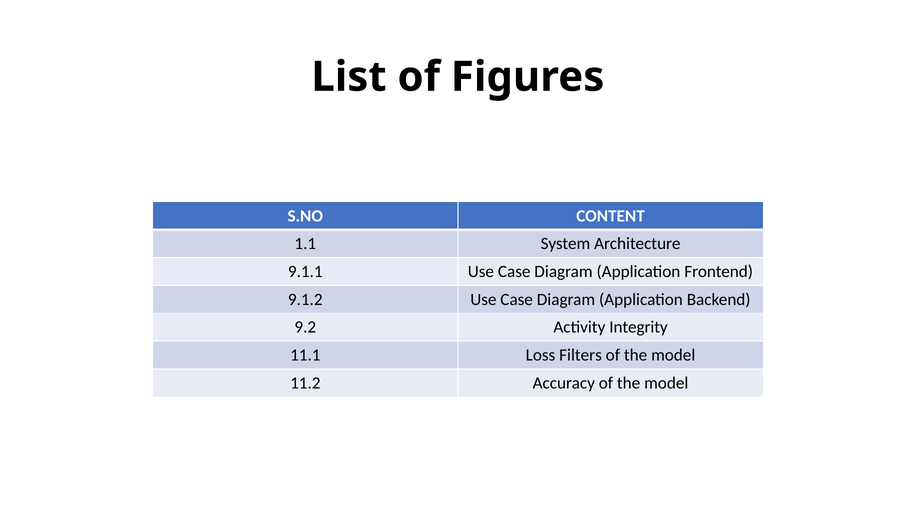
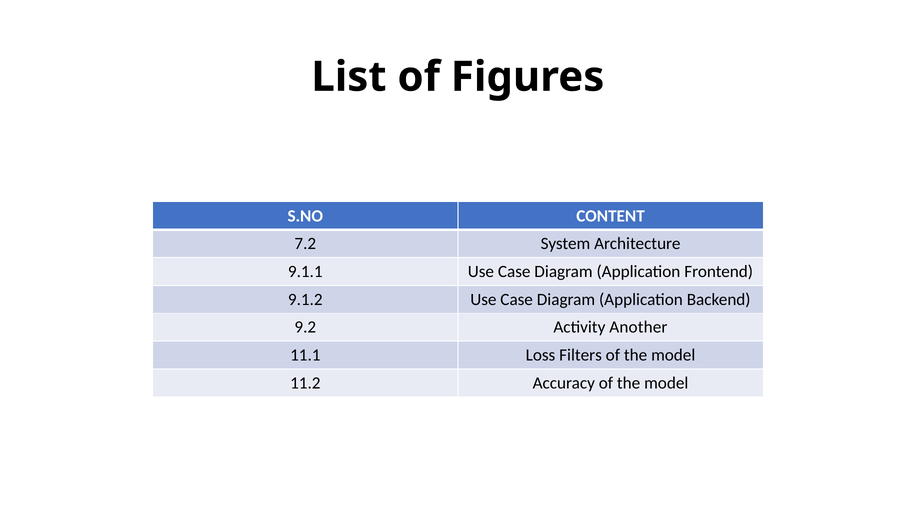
1.1: 1.1 -> 7.2 (305, 244)
Integrity: Integrity -> Another (638, 327)
